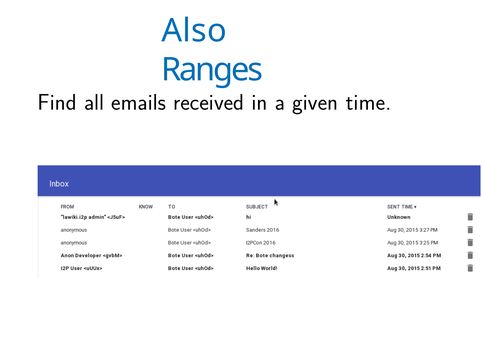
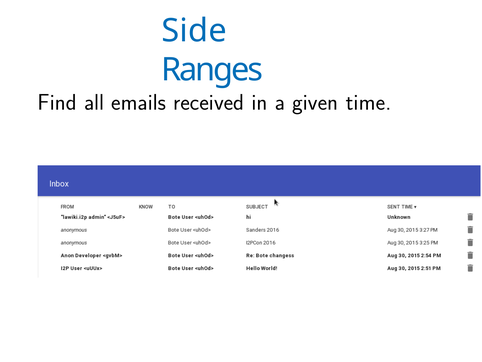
Also: Also -> Side (194, 31)
